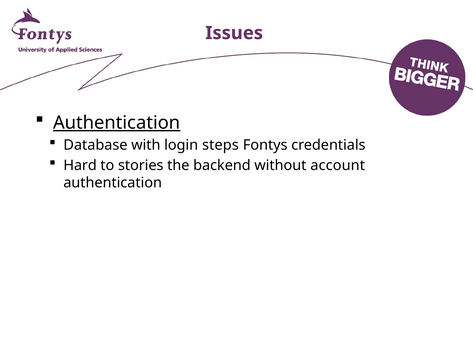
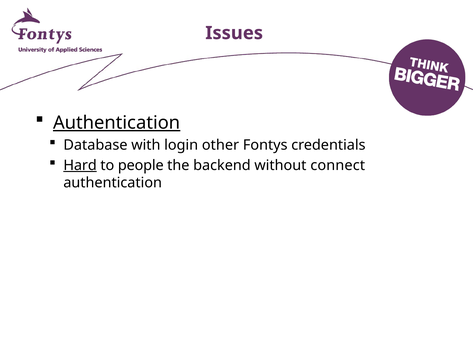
steps: steps -> other (220, 145)
Hard underline: none -> present (80, 165)
stories: stories -> people (141, 165)
account: account -> connect (338, 165)
